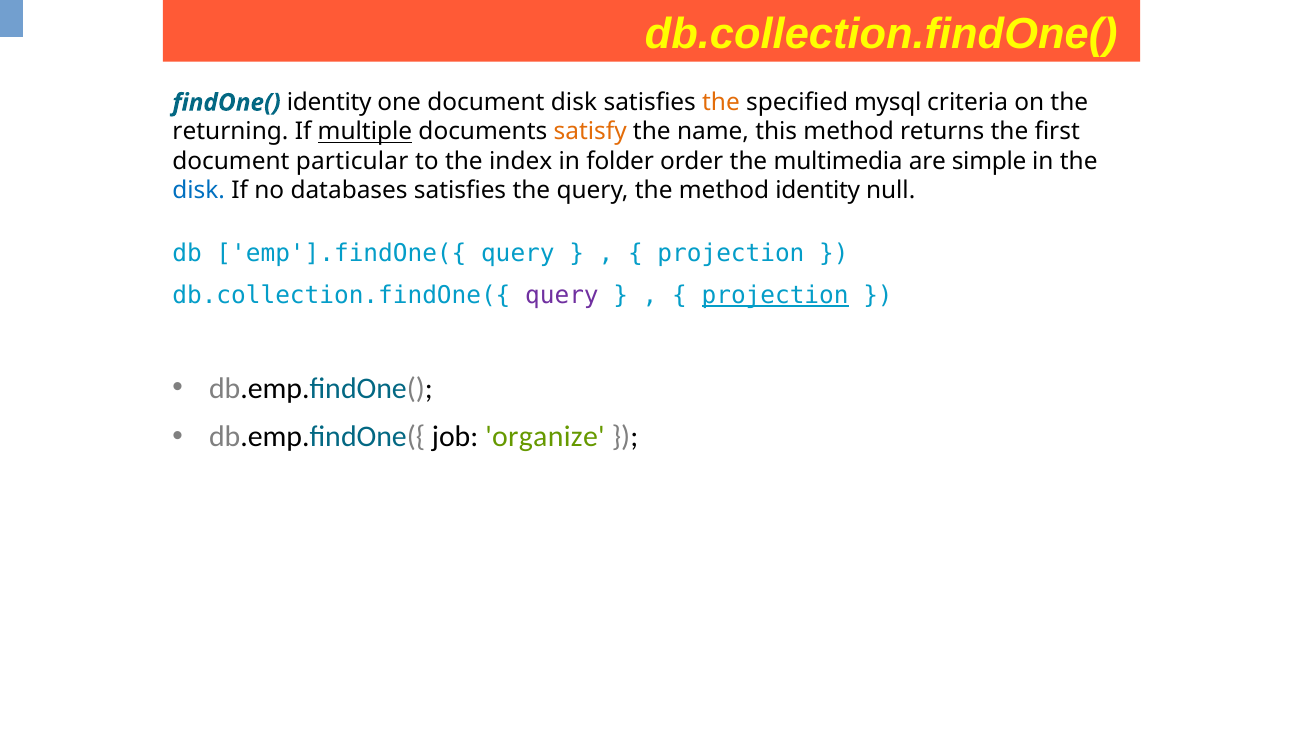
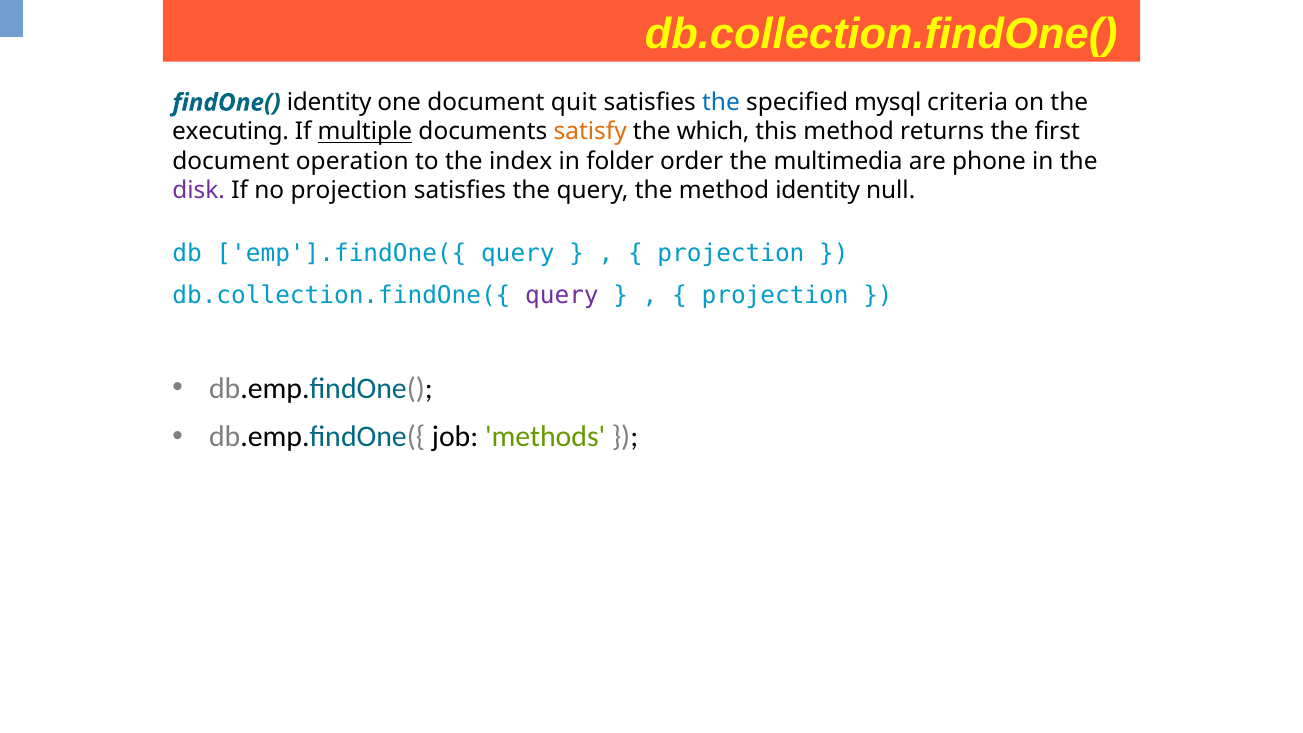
document disk: disk -> quit (574, 103)
the colour: orange -> blue (721, 103)
returning: returning -> executing (231, 132)
name: name -> which (713, 132)
particular: particular -> operation (352, 161)
simple: simple -> phone (989, 161)
disk colour: blue -> purple (199, 191)
no databases: databases -> projection (349, 191)
projection underline: present -> none (775, 296)
organize: organize -> methods (545, 437)
